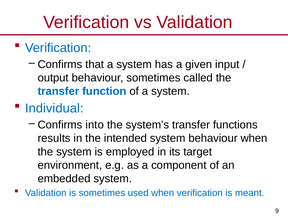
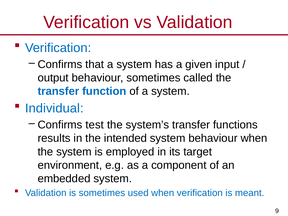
into: into -> test (95, 125)
